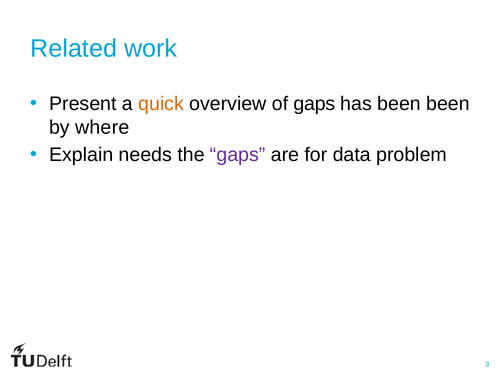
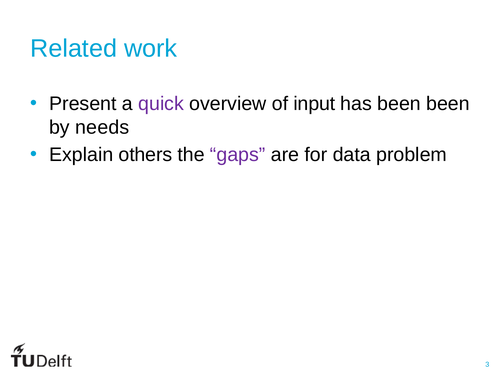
quick colour: orange -> purple (161, 104)
of gaps: gaps -> input (314, 104)
where: where -> needs (102, 127)
needs: needs -> others (145, 155)
